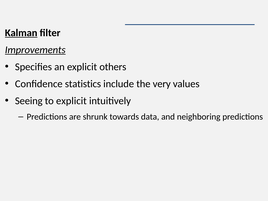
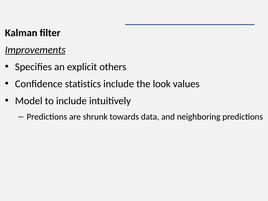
Kalman underline: present -> none (21, 33)
very: very -> look (162, 84)
Seeing: Seeing -> Model (29, 101)
to explicit: explicit -> include (71, 101)
